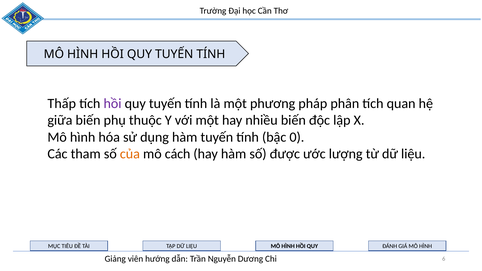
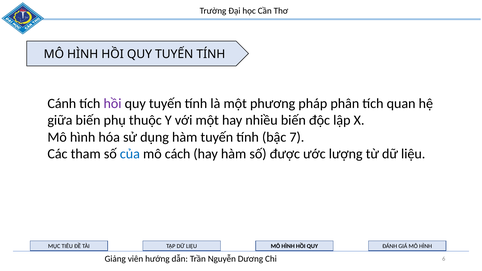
Thấp: Thấp -> Cánh (62, 103)
0: 0 -> 7 (297, 137)
của colour: orange -> blue (130, 154)
